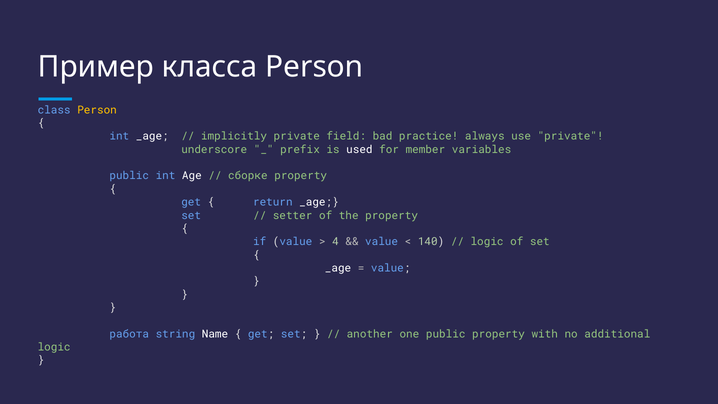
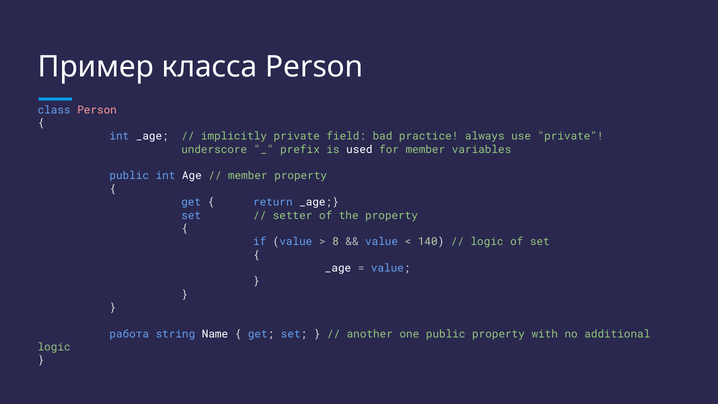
Person colour: yellow -> pink (97, 110)
сборке: сборке -> member (248, 176)
4: 4 -> 8 (335, 242)
